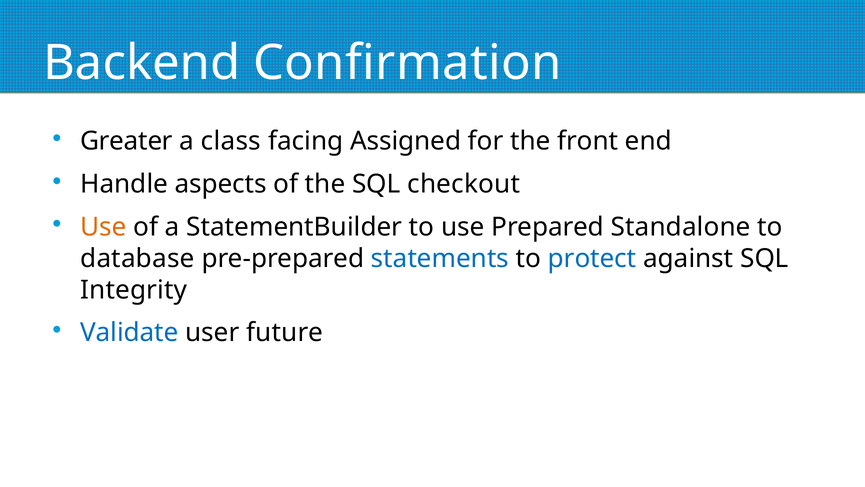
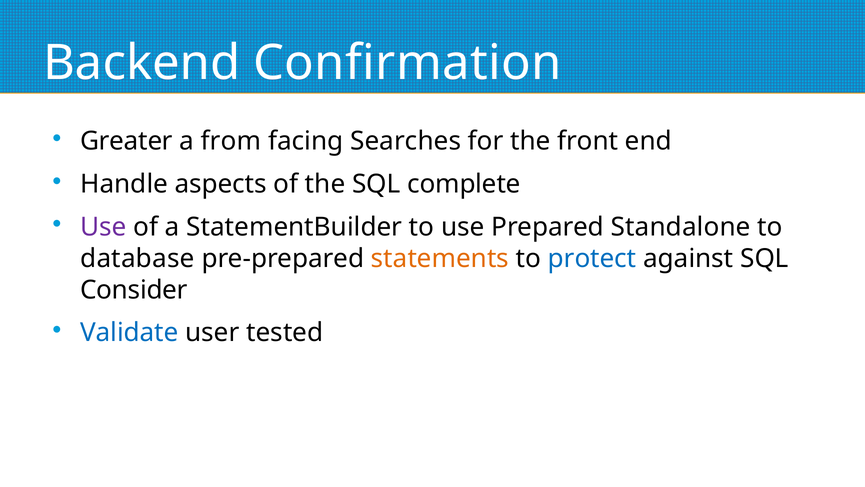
class: class -> from (231, 141)
Assigned: Assigned -> Searches (406, 141)
checkout: checkout -> complete (464, 184)
Use colour: orange -> purple (103, 227)
statements colour: blue -> orange (440, 258)
Integrity: Integrity -> Consider (134, 290)
future: future -> tested (285, 332)
